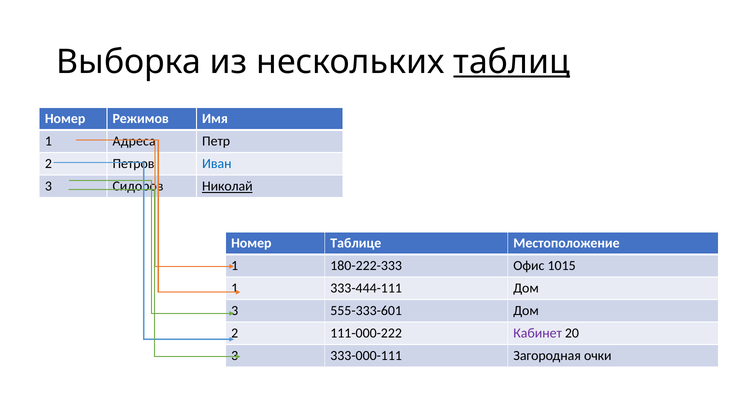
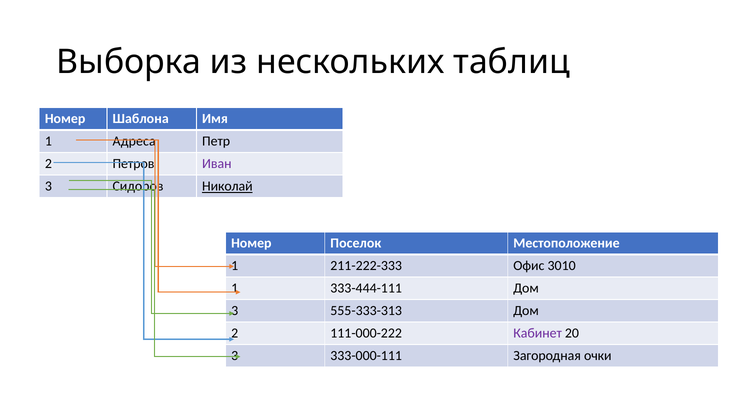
таблиц underline: present -> none (512, 62)
Режимов: Режимов -> Шаблона (141, 119)
Иван colour: blue -> purple (217, 164)
Таблице: Таблице -> Поселок (356, 243)
180-222-333: 180-222-333 -> 211-222-333 (366, 266)
1015: 1015 -> 3010 (562, 266)
555-333-601: 555-333-601 -> 555-333-313 (366, 311)
